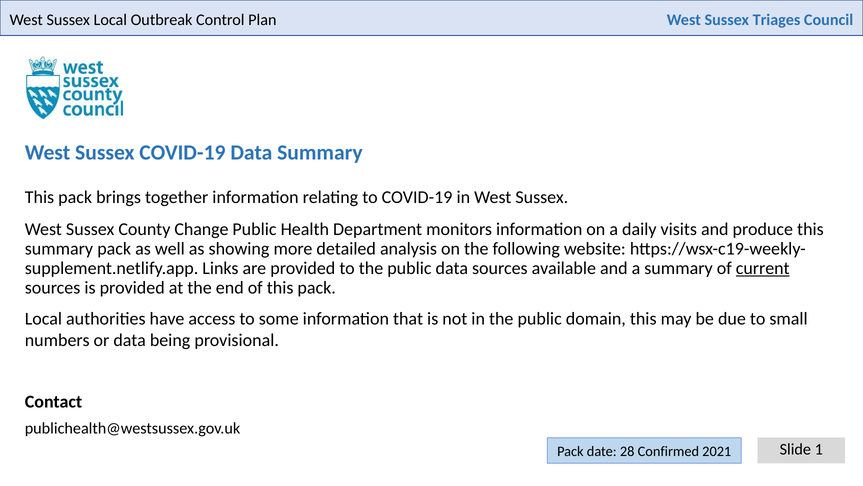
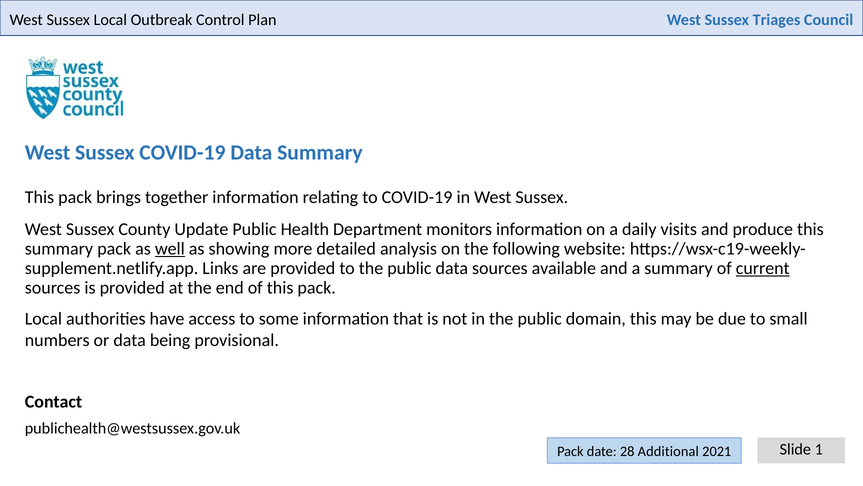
Change: Change -> Update (201, 229)
well underline: none -> present (170, 249)
Confirmed: Confirmed -> Additional (668, 451)
